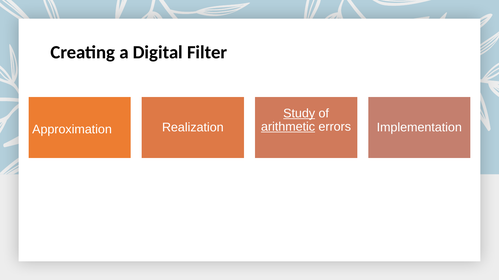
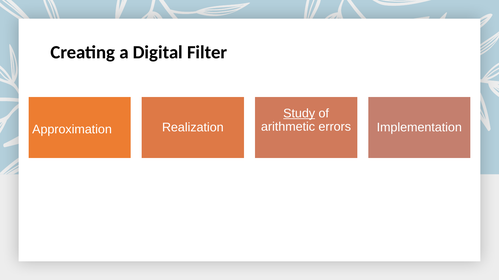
arithmetic underline: present -> none (288, 127)
